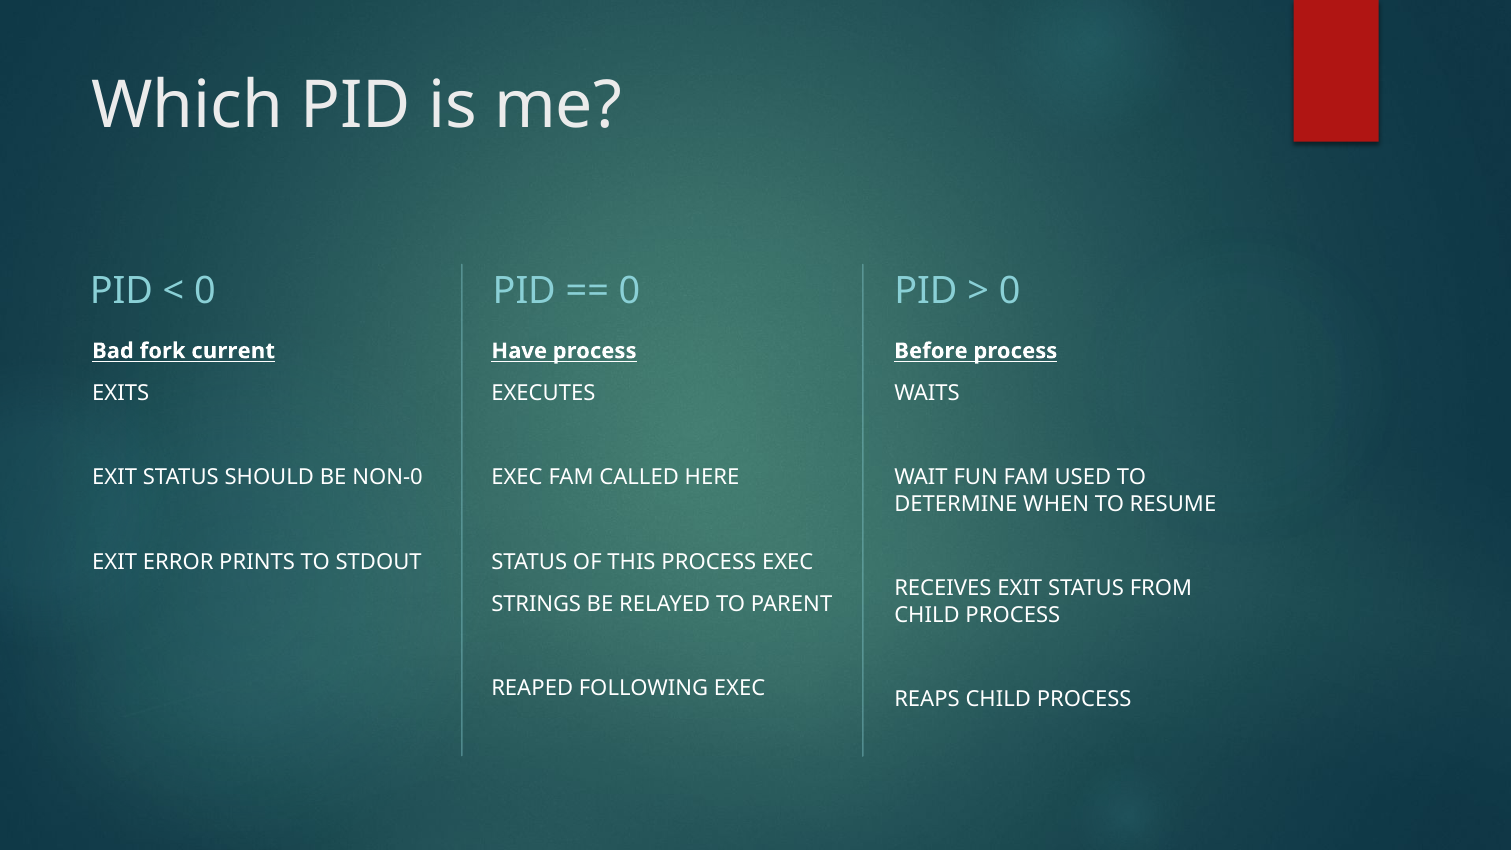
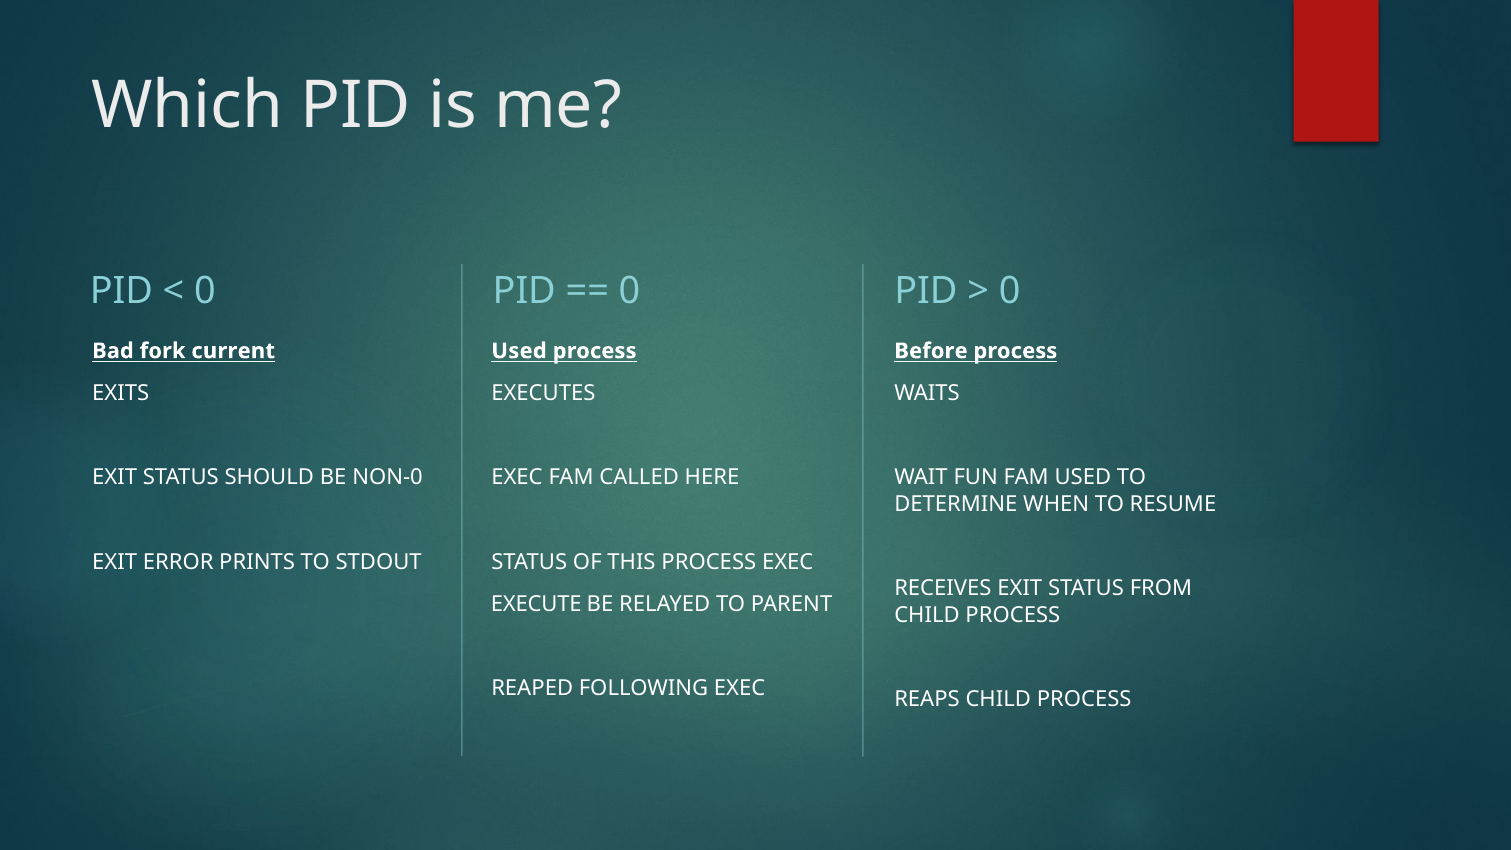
Have: Have -> Used (519, 351)
STRINGS: STRINGS -> EXECUTE (536, 604)
